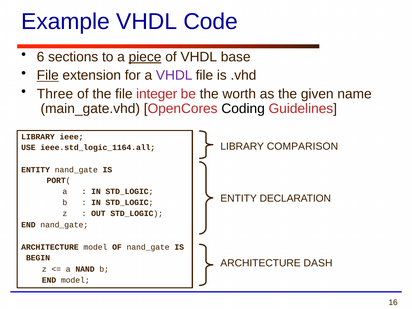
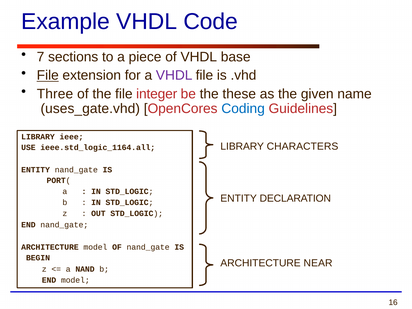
6: 6 -> 7 (41, 57)
piece underline: present -> none (145, 57)
worth: worth -> these (239, 94)
main_gate.vhd: main_gate.vhd -> uses_gate.vhd (90, 109)
Coding colour: black -> blue (243, 109)
COMPARISON: COMPARISON -> CHARACTERS (303, 146)
DASH: DASH -> NEAR (318, 263)
